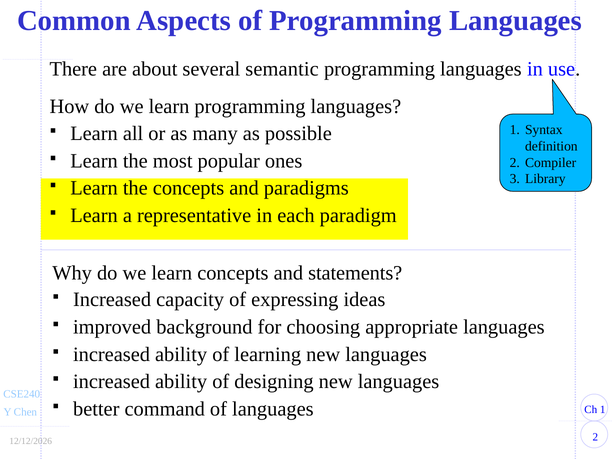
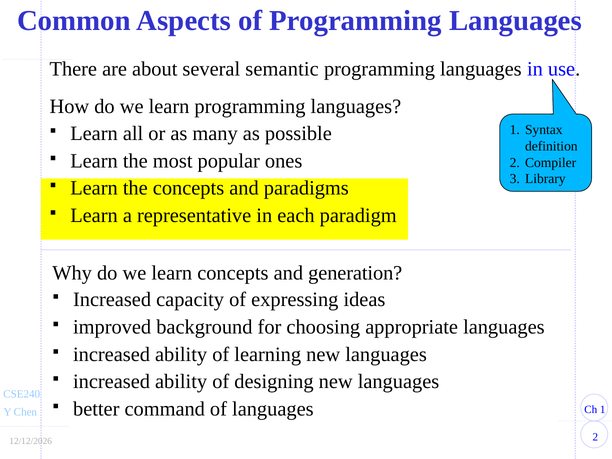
statements: statements -> generation (355, 273)
